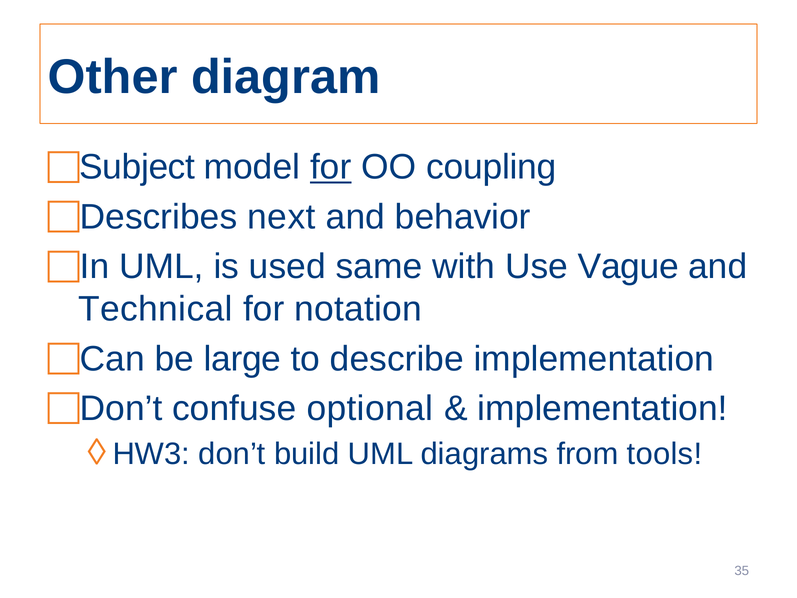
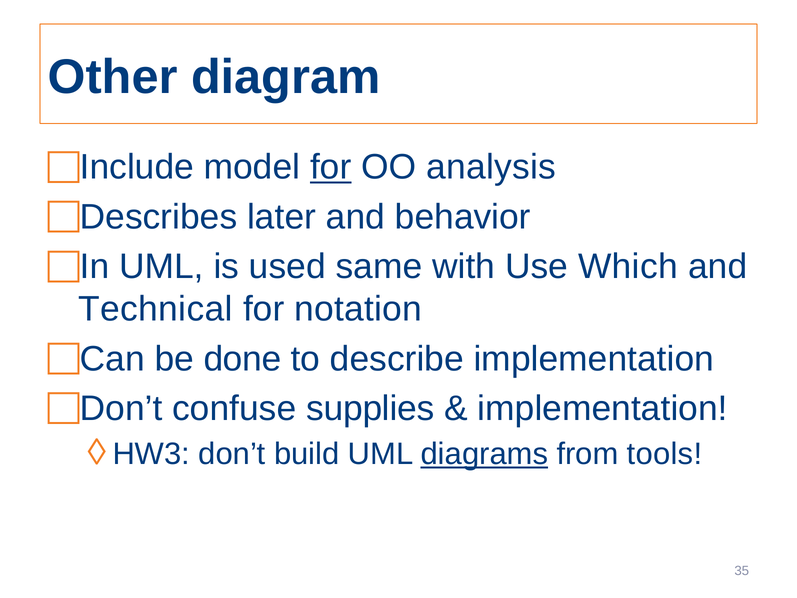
Subject: Subject -> Include (137, 167)
coupling: coupling -> analysis (491, 167)
next: next -> later (282, 217)
Vague: Vague -> Which (628, 267)
large: large -> done (242, 359)
optional: optional -> supplies (370, 408)
diagrams underline: none -> present (484, 454)
